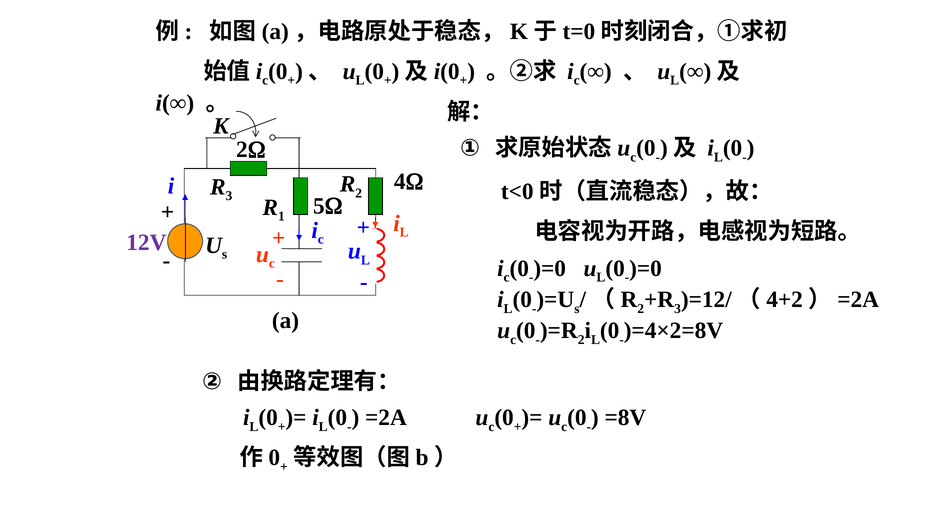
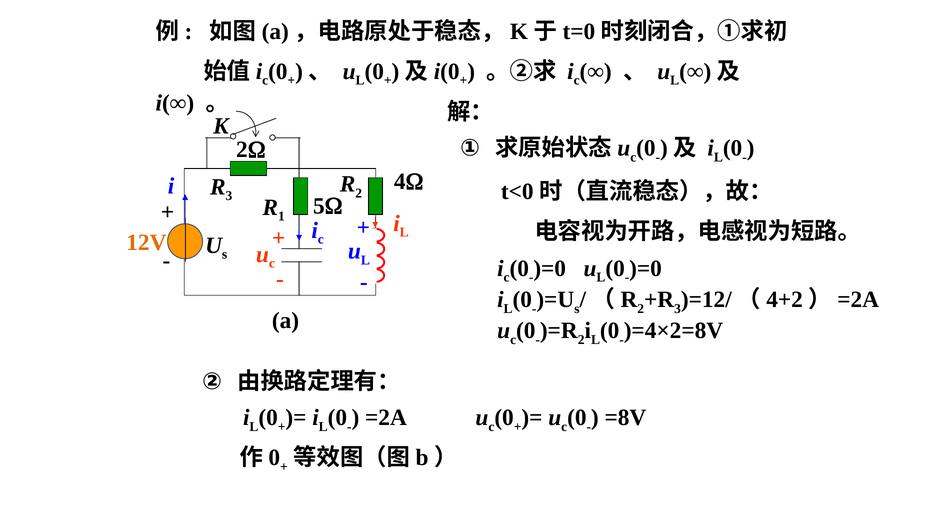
12V colour: purple -> orange (146, 242)
